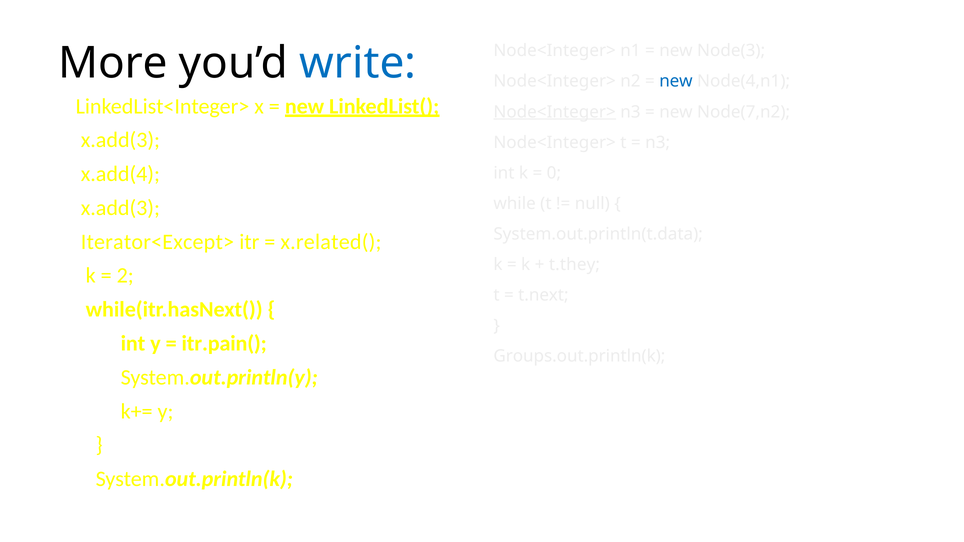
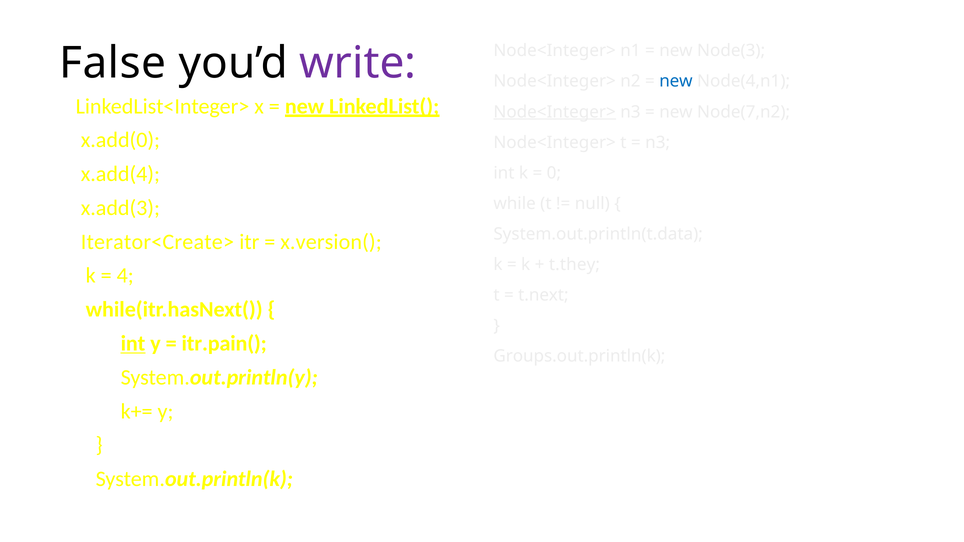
More: More -> False (113, 63)
write colour: blue -> purple (358, 63)
x.add(3: x.add(3 -> x.add(0 (120, 140)
Iterator<Except>: Iterator<Except> -> Iterator<Create> (157, 242)
x.related(: x.related( -> x.version( (331, 242)
2: 2 -> 4 (125, 276)
int underline: none -> present (133, 344)
